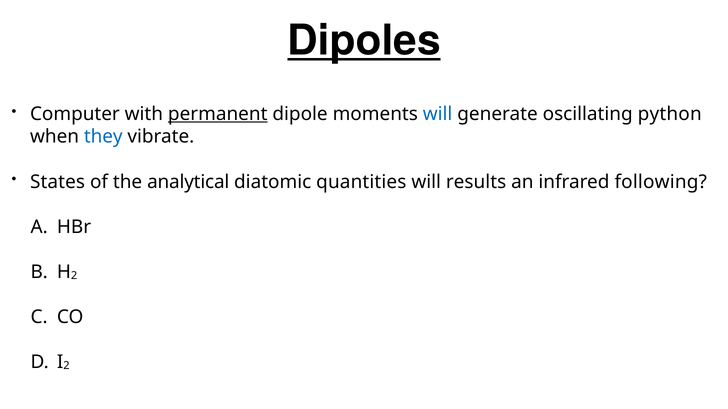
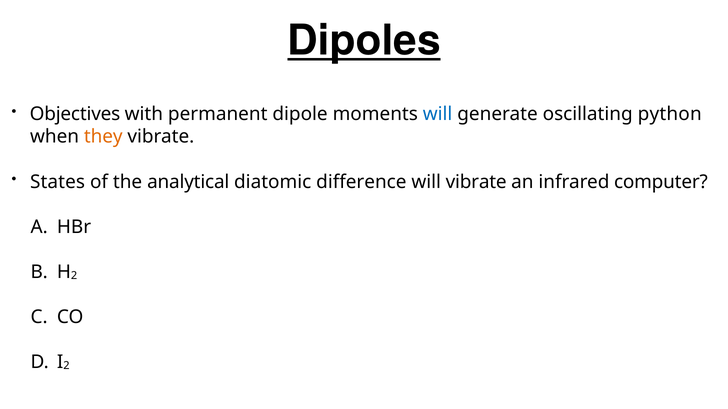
Computer: Computer -> Objectives (75, 114)
permanent underline: present -> none (218, 114)
they colour: blue -> orange (103, 137)
quantities: quantities -> difference (361, 182)
will results: results -> vibrate (476, 182)
following: following -> computer (661, 182)
